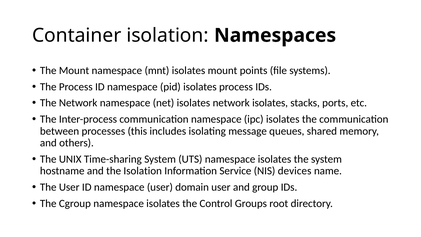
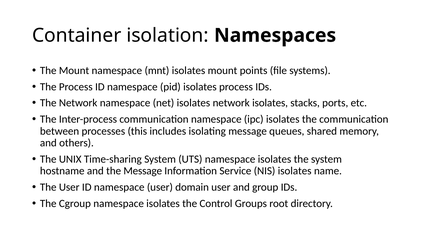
the Isolation: Isolation -> Message (143, 171)
NIS devices: devices -> isolates (295, 171)
